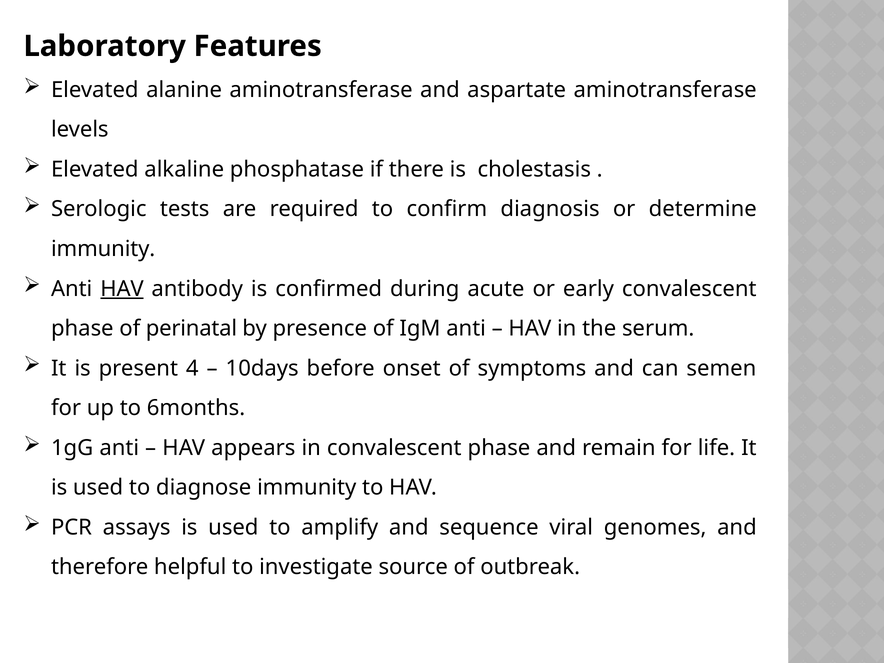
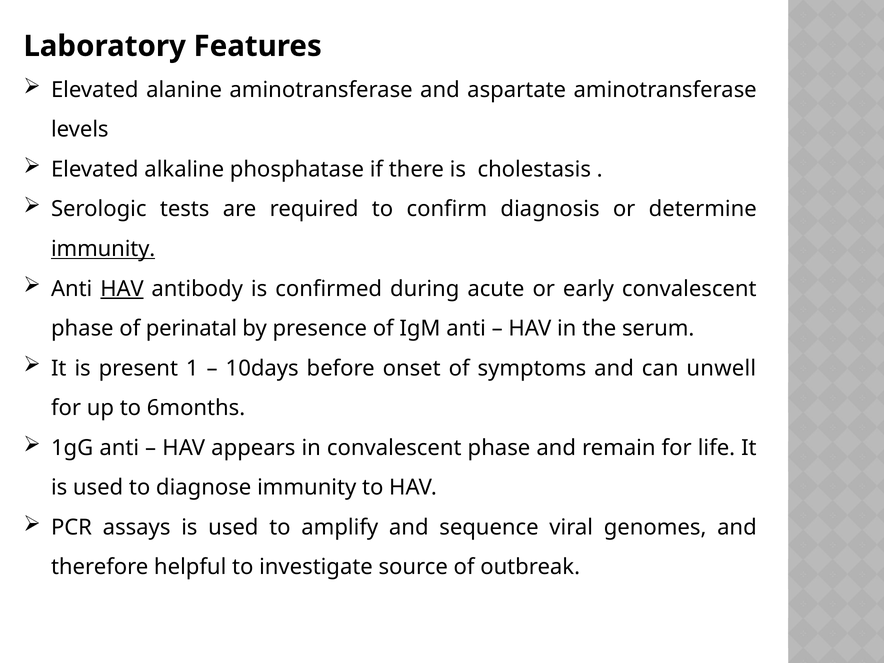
immunity underline: none -> present (103, 249)
4: 4 -> 1 (192, 368)
semen: semen -> unwell (721, 368)
